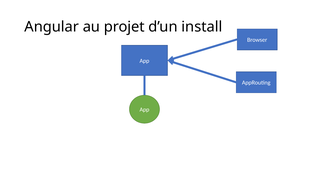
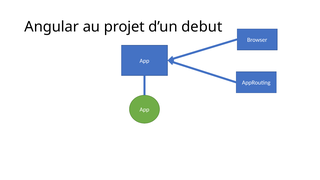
install: install -> debut (202, 27)
